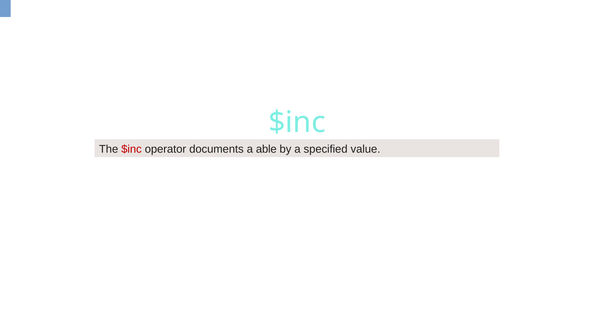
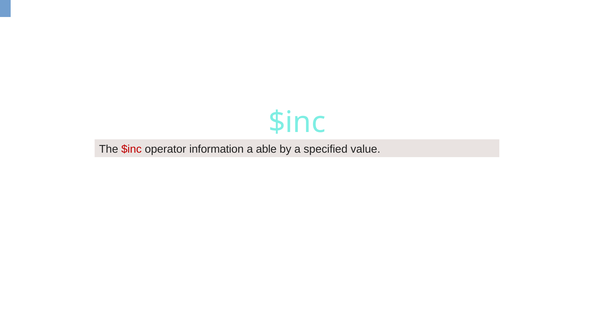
documents: documents -> information (217, 149)
